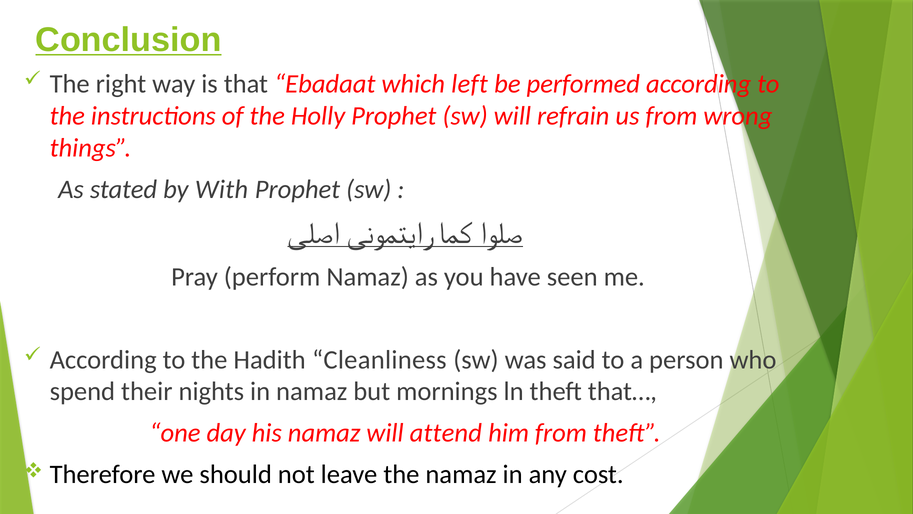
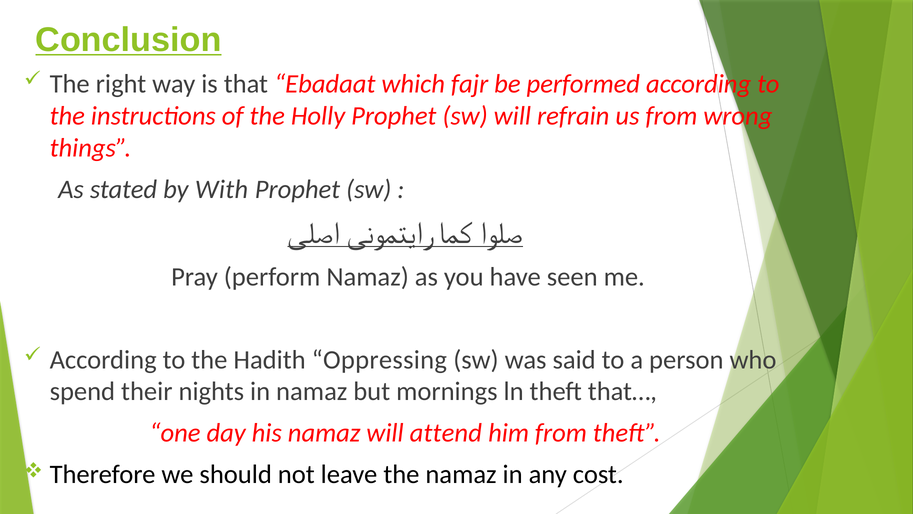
left: left -> fajr (470, 84)
Cleanliness: Cleanliness -> Oppressing (379, 359)
